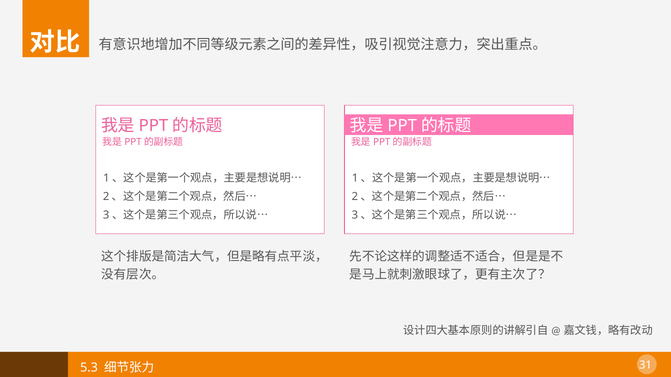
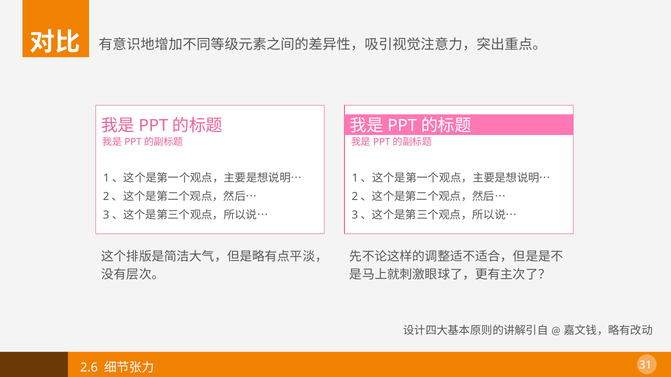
5.3: 5.3 -> 2.6 (89, 368)
